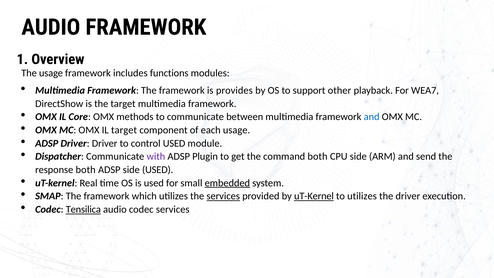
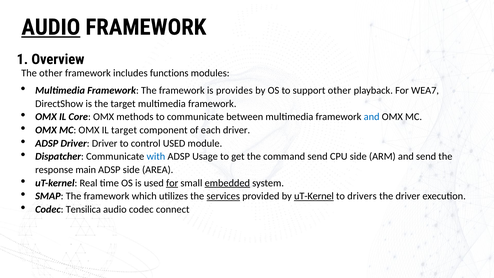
AUDIO underline: none -> present (51, 27)
The usage: usage -> other (51, 73)
each usage: usage -> driver (237, 130)
with colour: purple -> blue (156, 156)
Plugin: Plugin -> Usage (205, 156)
command both: both -> send (318, 156)
response both: both -> main (86, 170)
side USED: USED -> AREA (158, 170)
for underline: none -> present (172, 183)
to utilizes: utilizes -> drivers (362, 196)
Tensilica underline: present -> none (83, 209)
codec services: services -> connect (173, 209)
